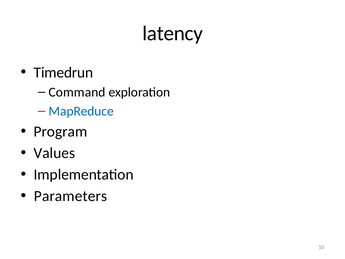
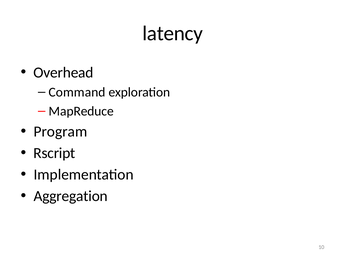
Timedrun: Timedrun -> Overhead (63, 72)
MapReduce colour: blue -> black (81, 111)
Values: Values -> Rscript (54, 153)
Parameters: Parameters -> Aggregation (71, 196)
